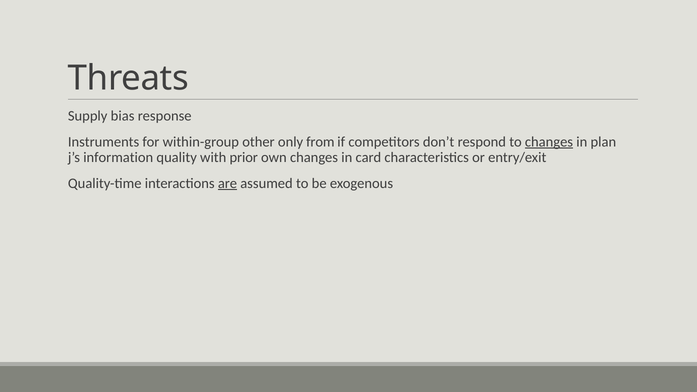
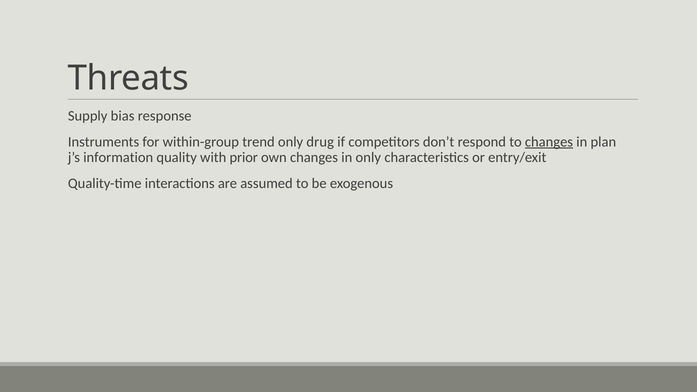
other: other -> trend (258, 142)
from: from -> drug (320, 142)
in card: card -> only (368, 157)
are underline: present -> none (228, 183)
